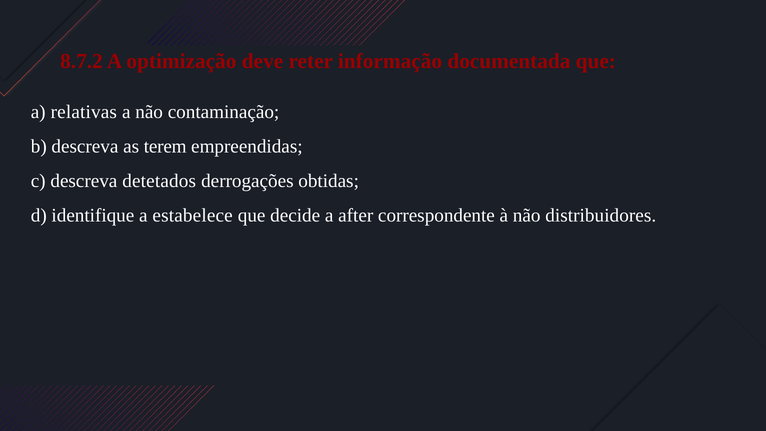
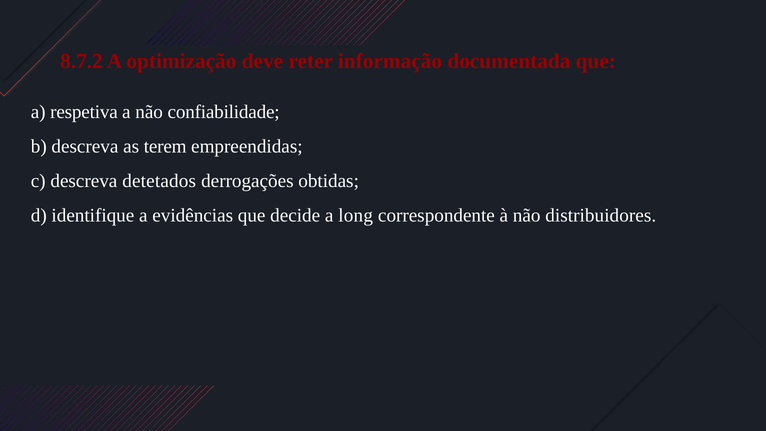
relativas: relativas -> respetiva (84, 112)
contaminação: contaminação -> confiabilidade (224, 112)
estabelece: estabelece -> evidências (193, 216)
after: after -> long (356, 216)
